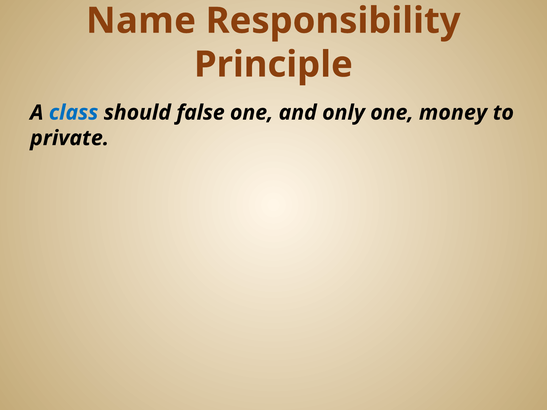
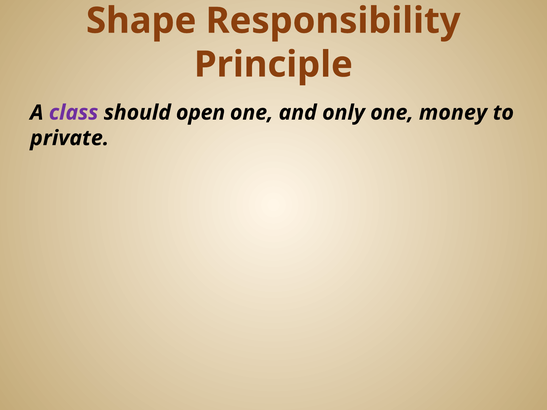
Name: Name -> Shape (141, 21)
class colour: blue -> purple (74, 113)
false: false -> open (201, 113)
